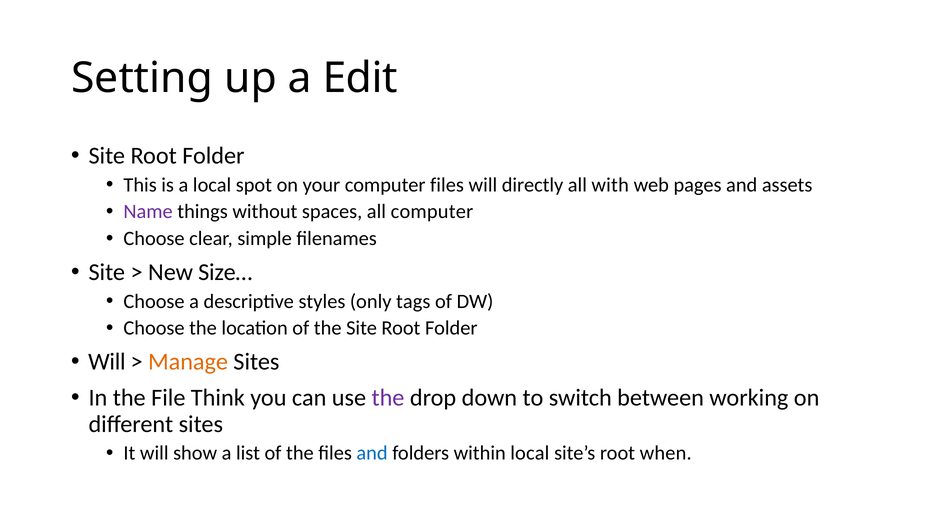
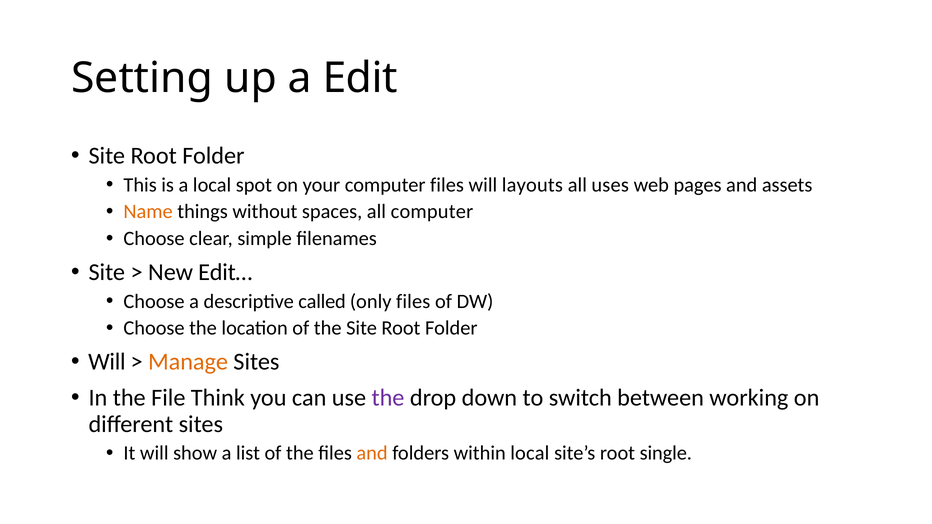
directly: directly -> layouts (532, 185)
with: with -> uses (610, 185)
Name colour: purple -> orange (148, 212)
Size…: Size… -> Edit… (225, 272)
styles: styles -> called (322, 301)
only tags: tags -> files (413, 301)
and colour: blue -> orange (372, 453)
when: when -> single (666, 453)
